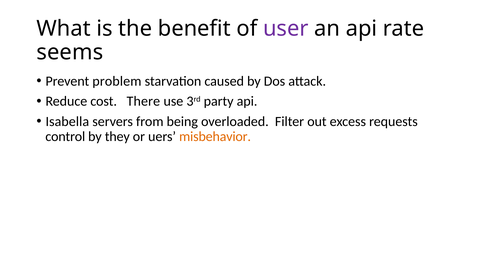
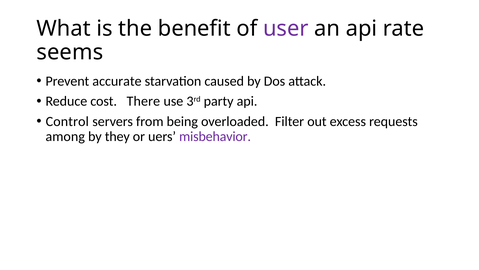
problem: problem -> accurate (117, 81)
Isabella: Isabella -> Control (67, 121)
control: control -> among (65, 136)
misbehavior colour: orange -> purple (215, 136)
